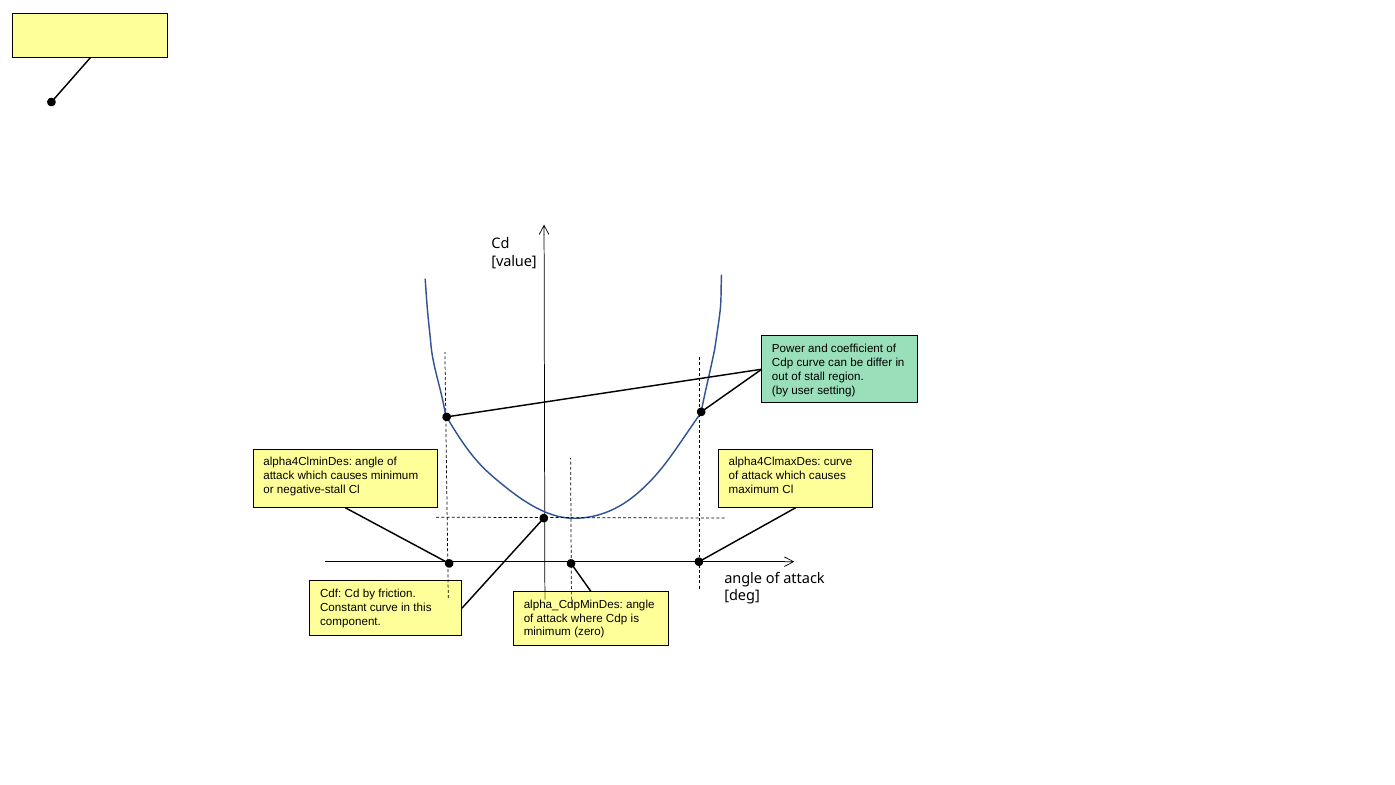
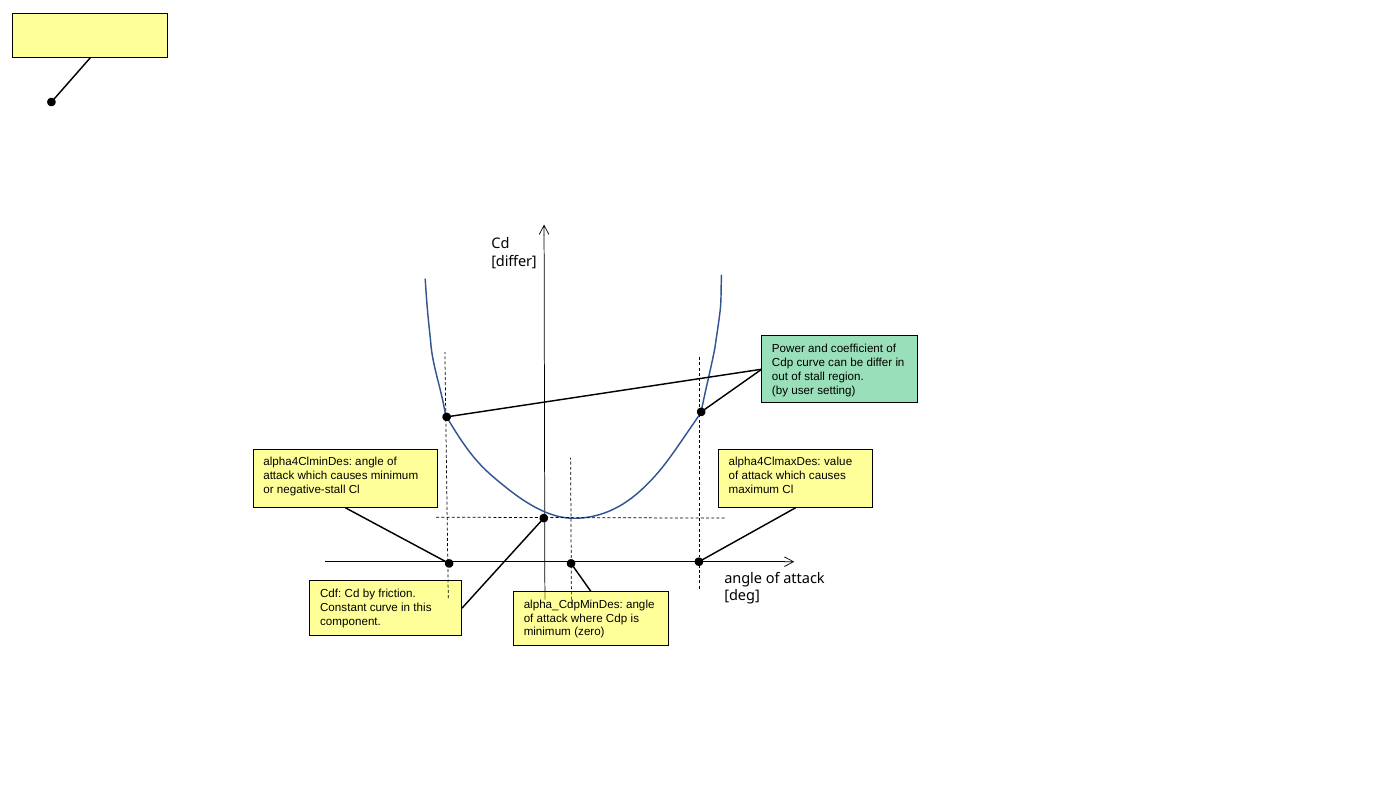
value: value -> differ (514, 261)
alpha4ClmaxDes curve: curve -> value (838, 462)
